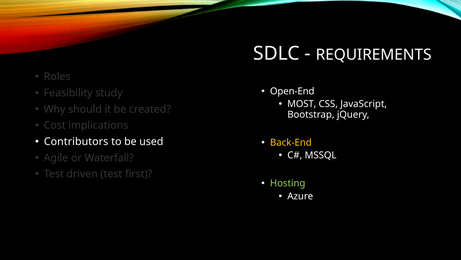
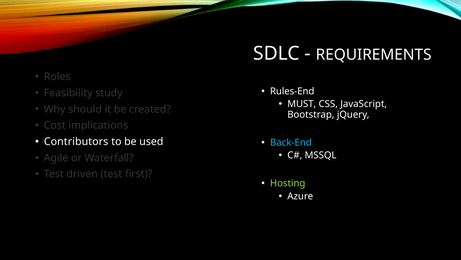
Open-End: Open-End -> Rules-End (292, 91)
MOST: MOST -> MUST (302, 104)
Back-End colour: yellow -> light blue (291, 142)
